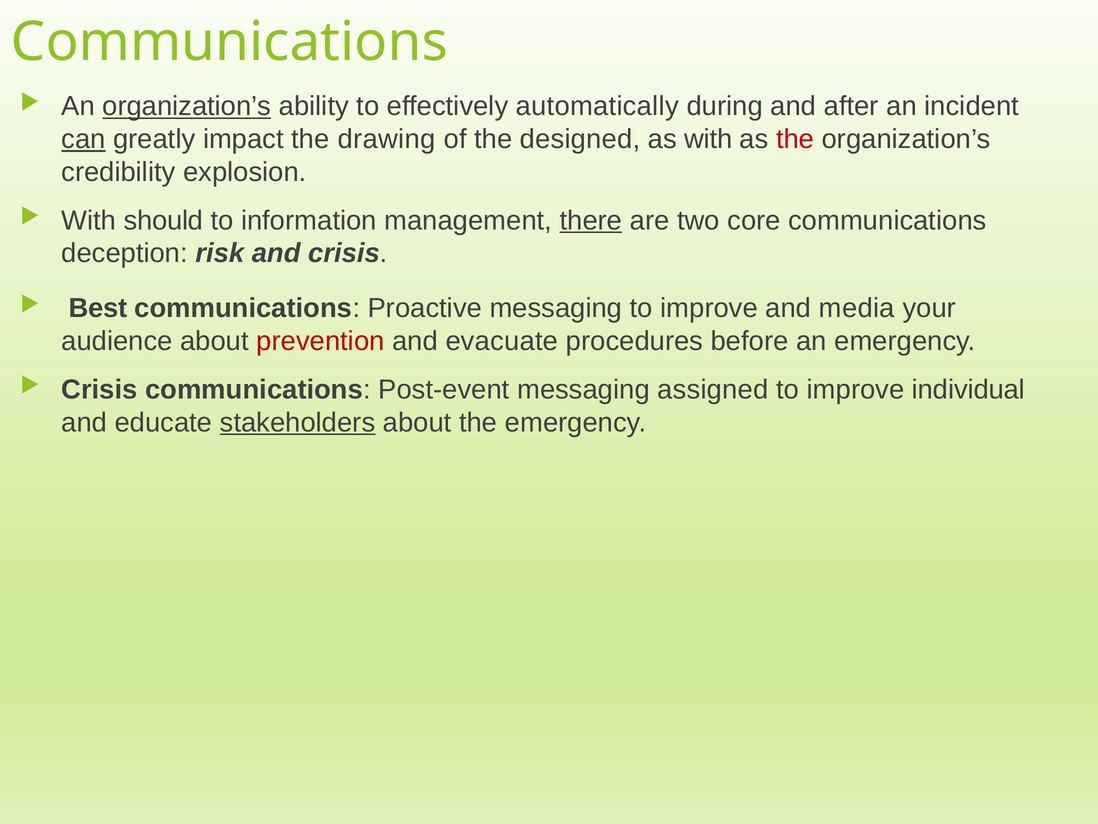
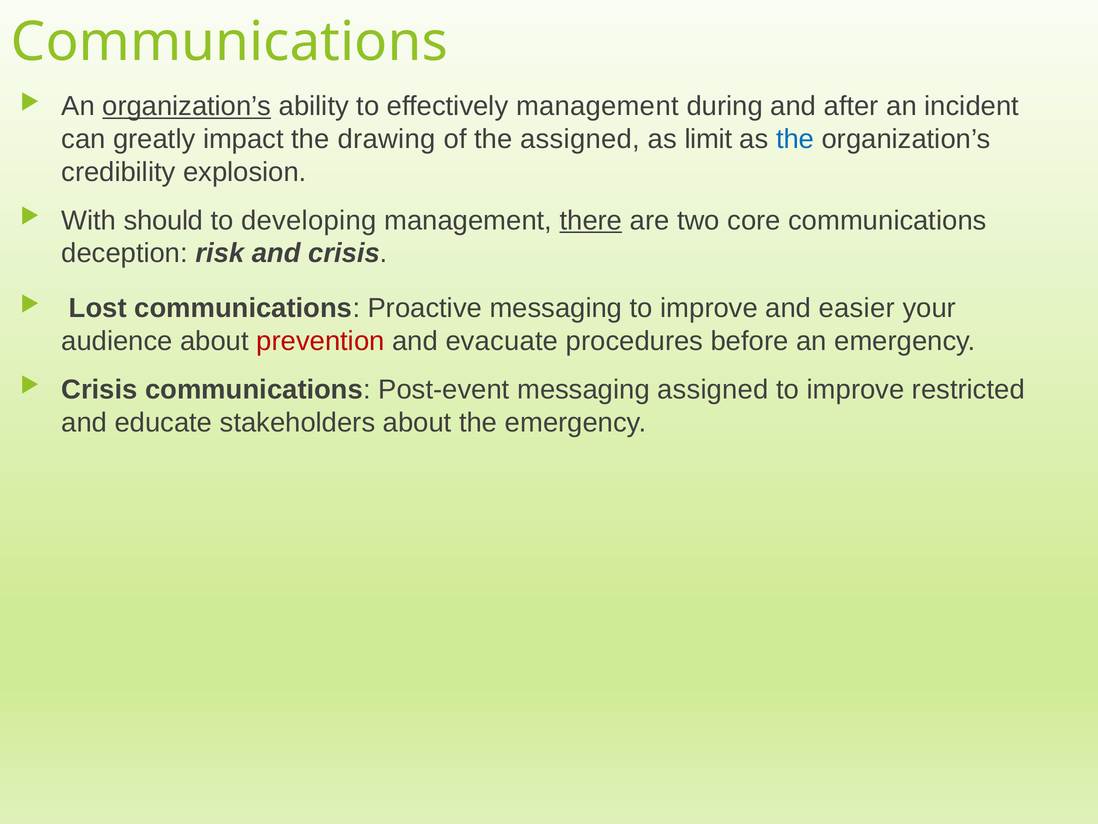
effectively automatically: automatically -> management (597, 106)
can underline: present -> none (83, 139)
the designed: designed -> assigned (580, 139)
as with: with -> limit (708, 139)
the colour: red -> blue (795, 139)
information: information -> developing (309, 220)
Best: Best -> Lost (98, 308)
media: media -> easier (857, 308)
individual: individual -> restricted (968, 389)
stakeholders underline: present -> none (298, 422)
